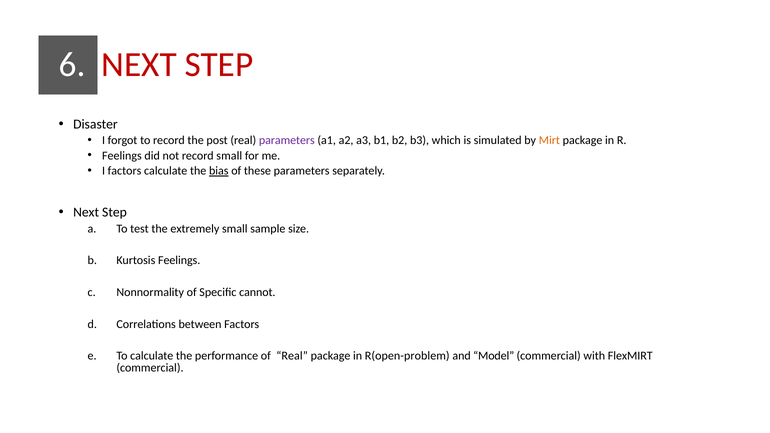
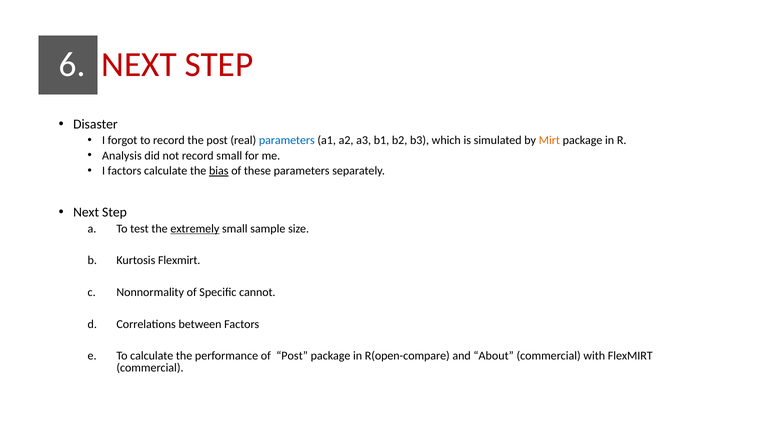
parameters colour: purple -> blue (287, 140)
Feelings: Feelings -> Analysis (122, 156)
extremely underline: none -> present (195, 229)
Kurtosis Feelings: Feelings -> Flexmirt (179, 260)
of Real: Real -> Post (292, 356)
R(open-problem: R(open-problem -> R(open-compare (407, 356)
Model: Model -> About (494, 356)
